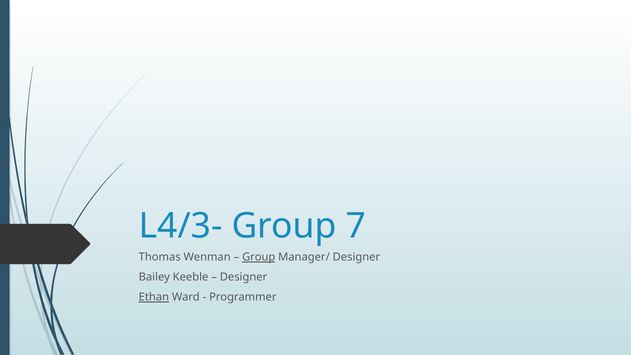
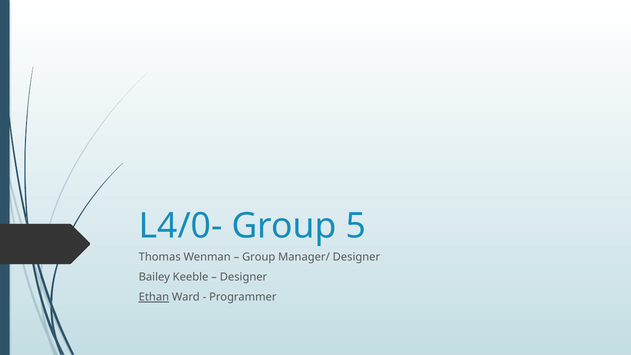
L4/3-: L4/3- -> L4/0- (181, 226)
7: 7 -> 5 (356, 226)
Group underline: present -> none (259, 257)
